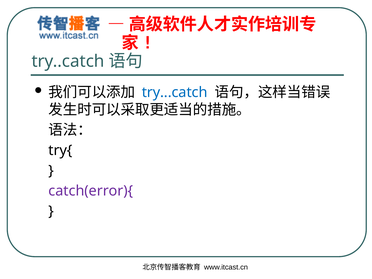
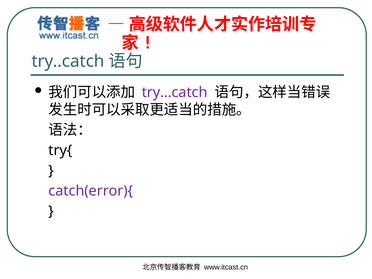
try...catch colour: blue -> purple (175, 92)
